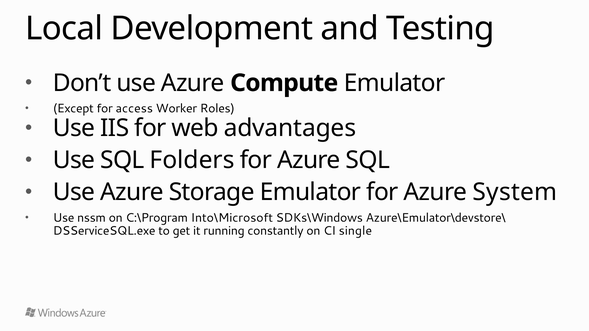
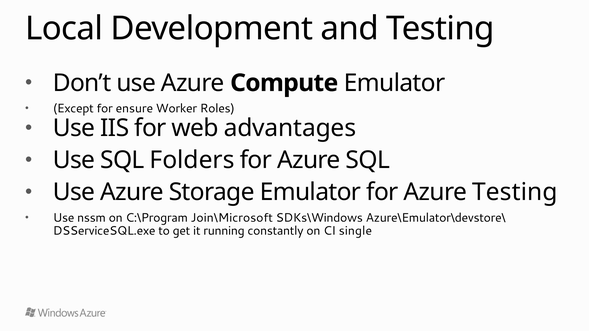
access: access -> ensure (134, 109)
Azure System: System -> Testing (515, 192)
Into\Microsoft: Into\Microsoft -> Join\Microsoft (232, 218)
